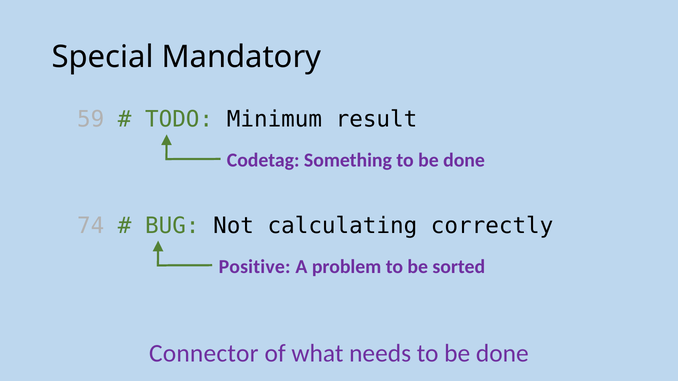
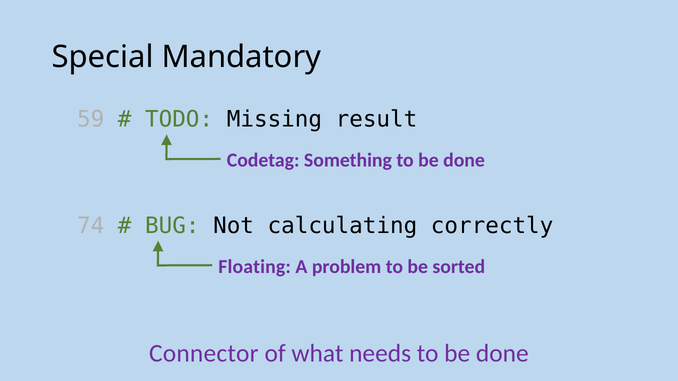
Minimum: Minimum -> Missing (274, 119)
Positive: Positive -> Floating (255, 267)
